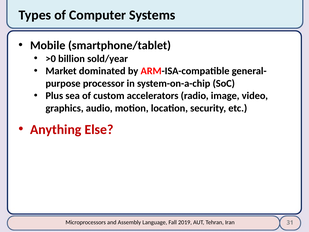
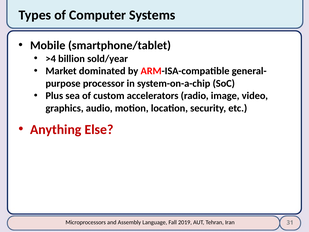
>0: >0 -> >4 (51, 59)
